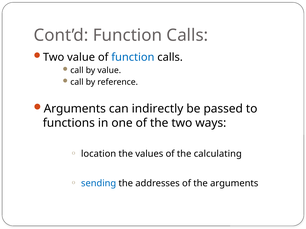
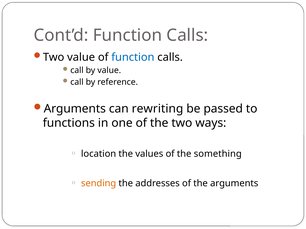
indirectly: indirectly -> rewriting (157, 109)
calculating: calculating -> something (218, 154)
sending colour: blue -> orange (99, 184)
